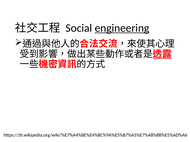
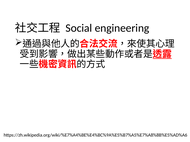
engineering underline: present -> none (122, 28)
